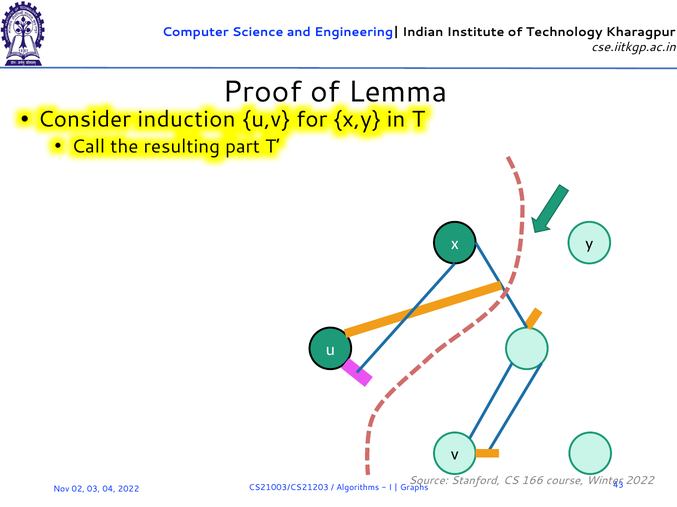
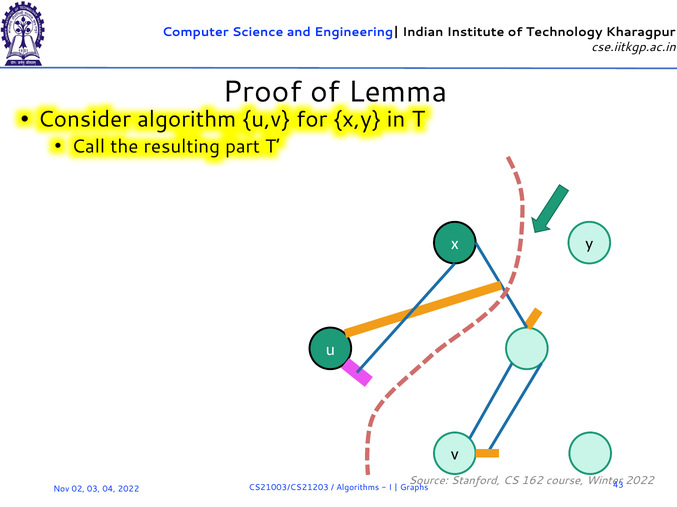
induction: induction -> algorithm (187, 120)
166: 166 -> 162 (532, 481)
